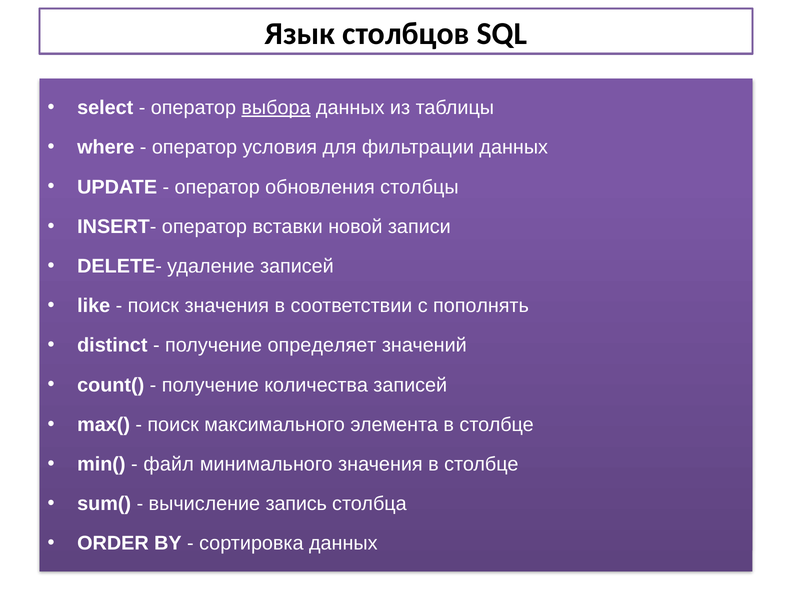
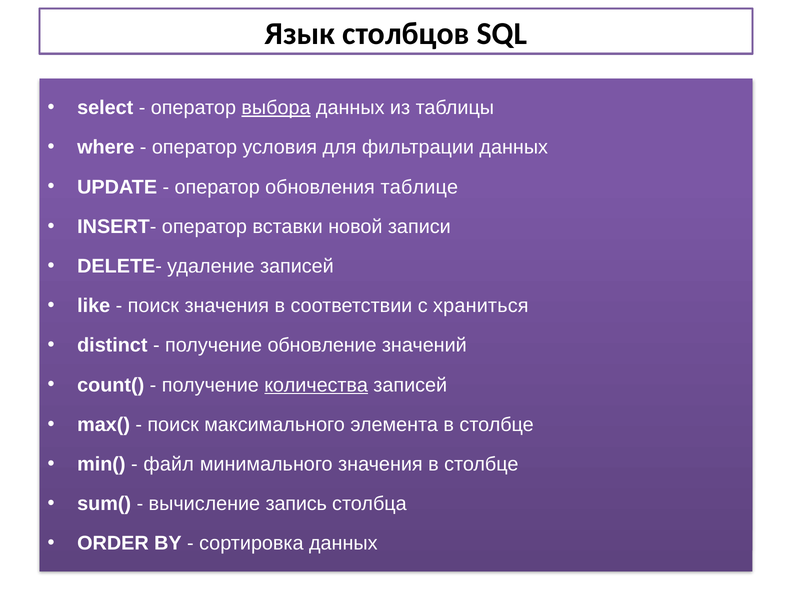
столбцы: столбцы -> таблице (419, 187)
пополнять: пополнять -> храниться (481, 306)
определяет: определяет -> обновление (322, 345)
количества underline: none -> present (316, 385)
